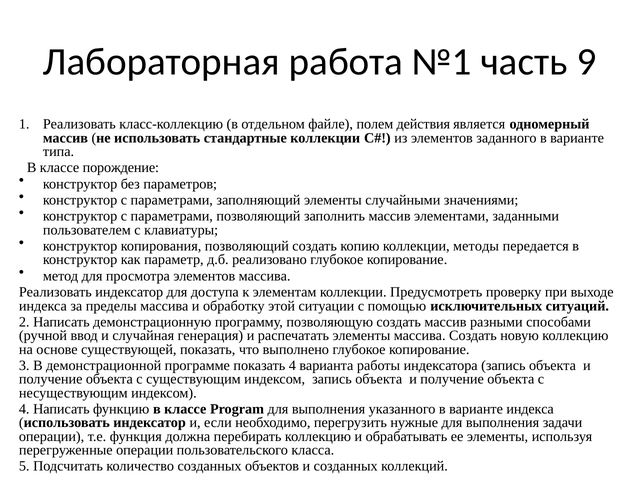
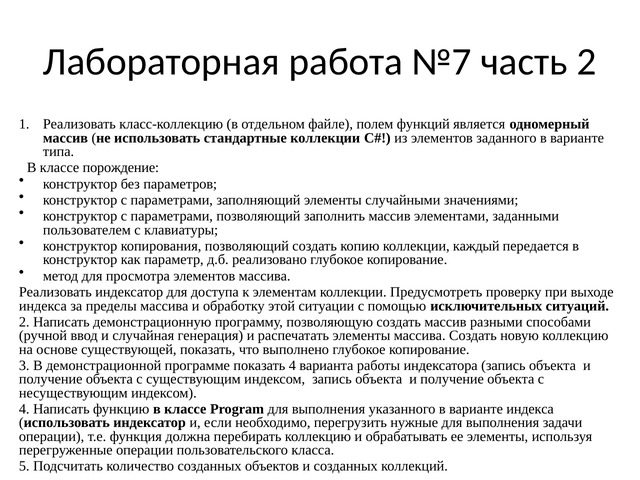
№1: №1 -> №7 (442, 62)
часть 9: 9 -> 2 (586, 62)
действия: действия -> функций (423, 124)
методы: методы -> каждый (476, 246)
